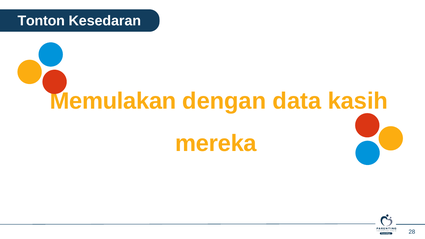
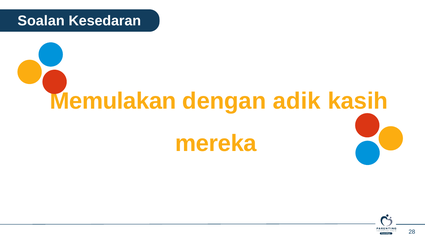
Tonton: Tonton -> Soalan (41, 21)
data: data -> adik (297, 101)
